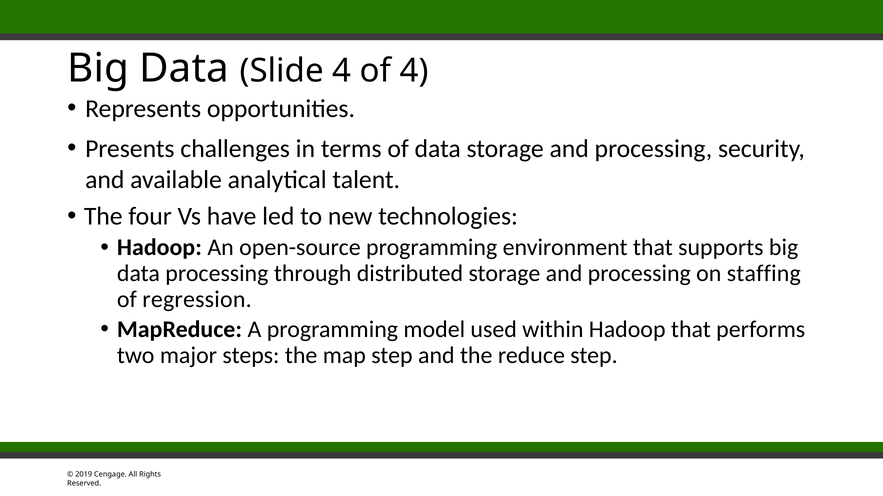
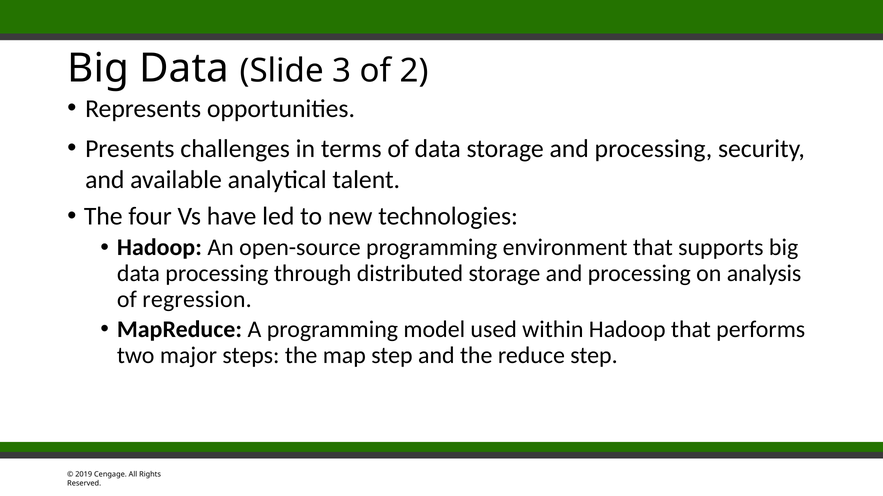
Slide 4: 4 -> 3 (342, 71)
of 4: 4 -> 2 (414, 71)
staffing: staffing -> analysis (764, 274)
